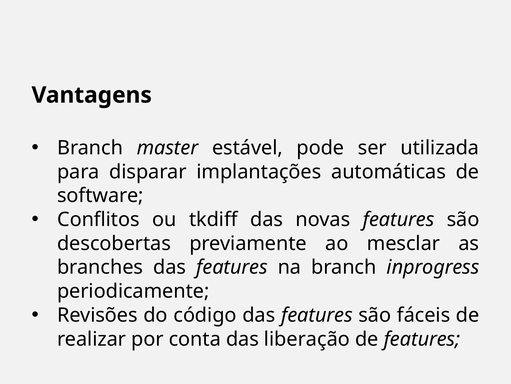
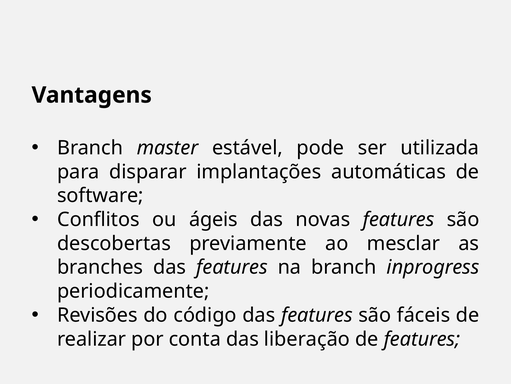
tkdiff: tkdiff -> ágeis (213, 219)
